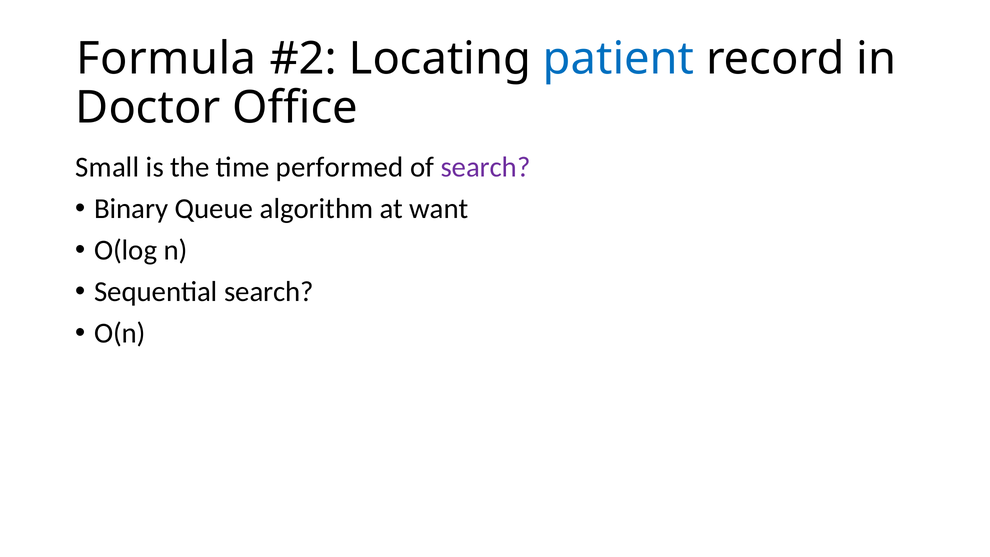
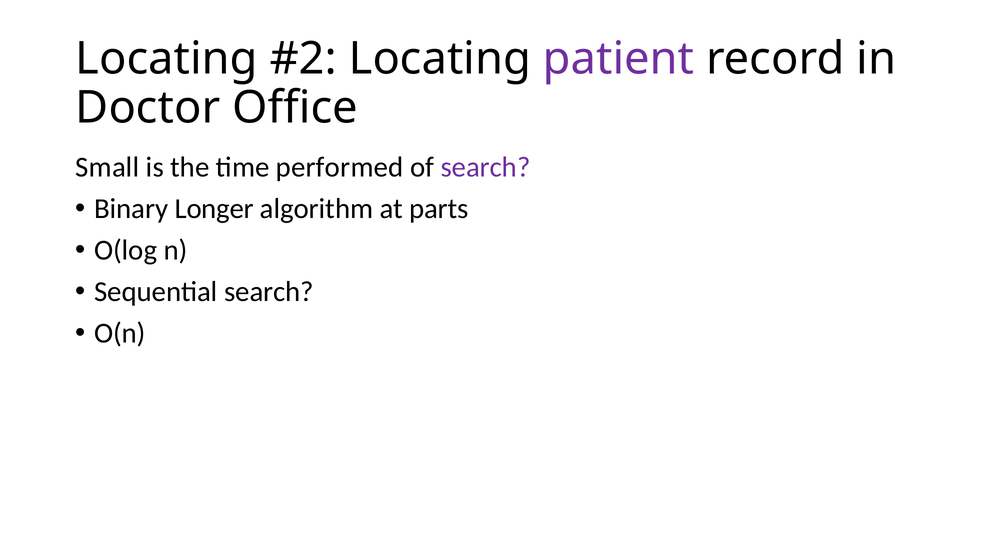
Formula: Formula -> Locating (167, 59)
patient colour: blue -> purple (619, 59)
Queue: Queue -> Longer (214, 209)
want: want -> parts (439, 209)
